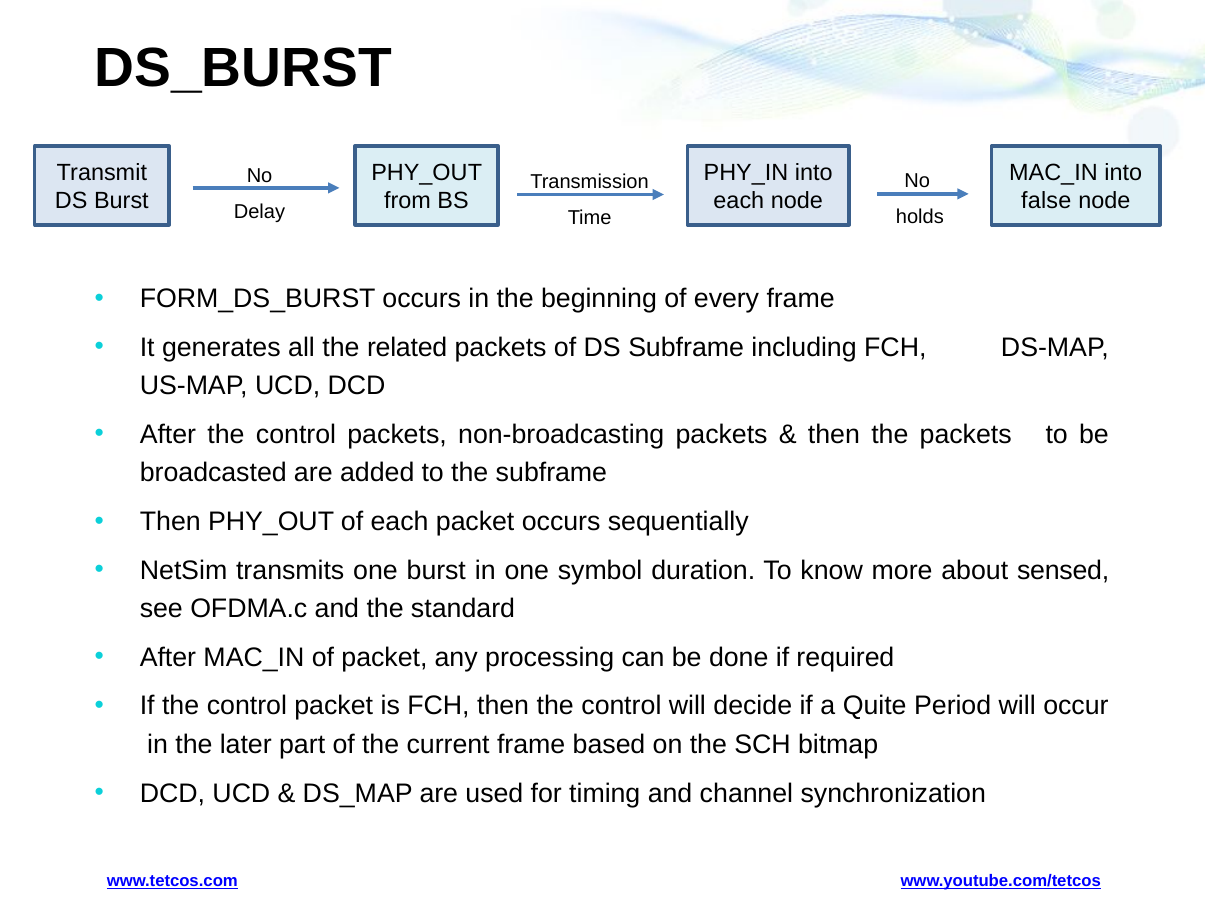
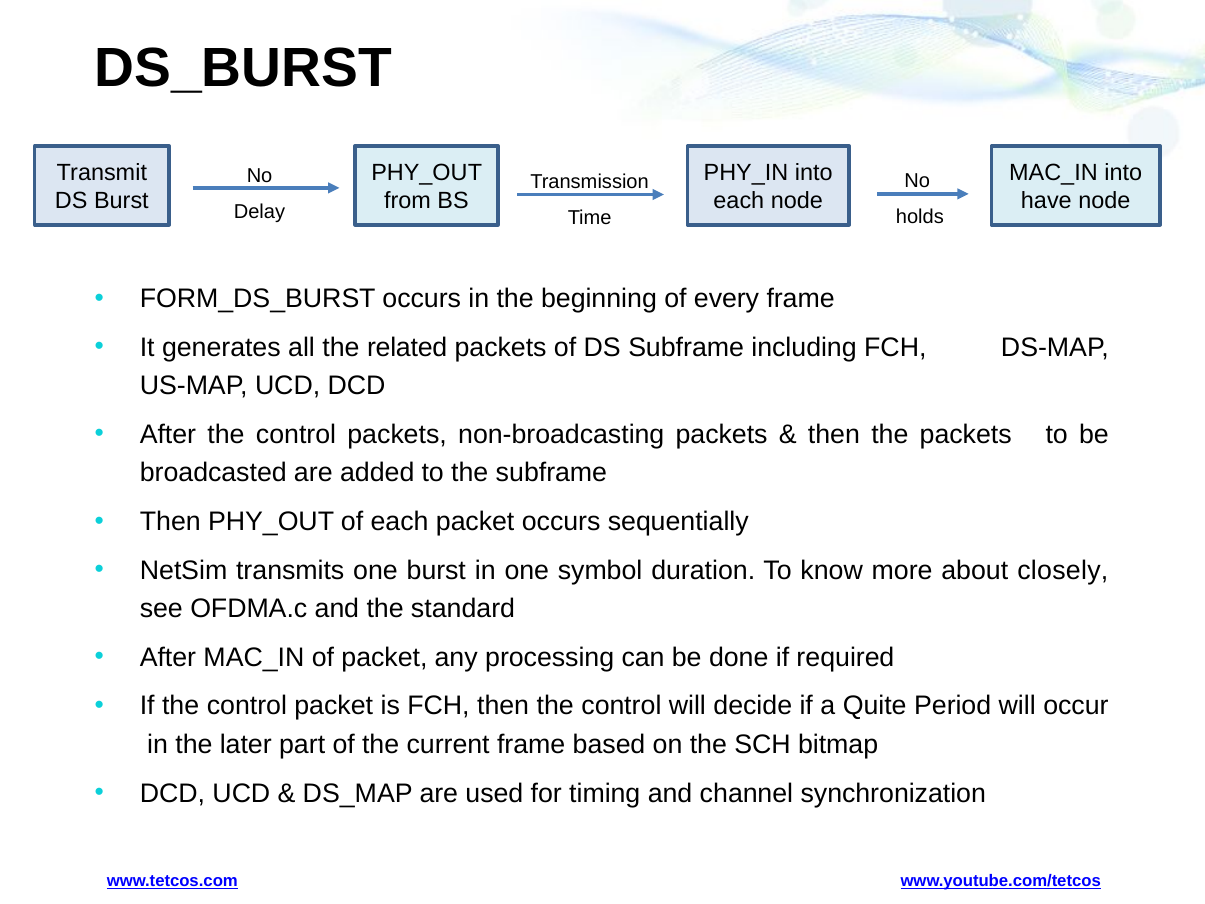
false: false -> have (1046, 201)
sensed: sensed -> closely (1063, 570)
